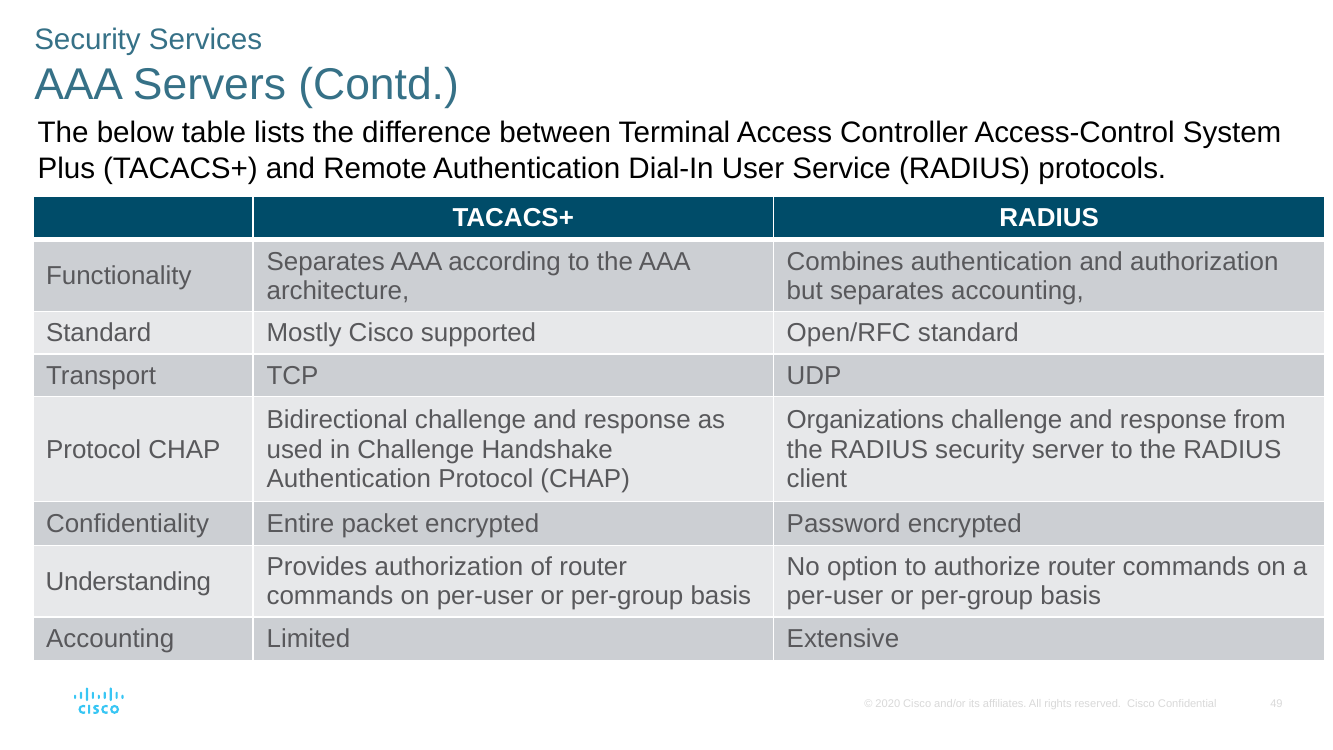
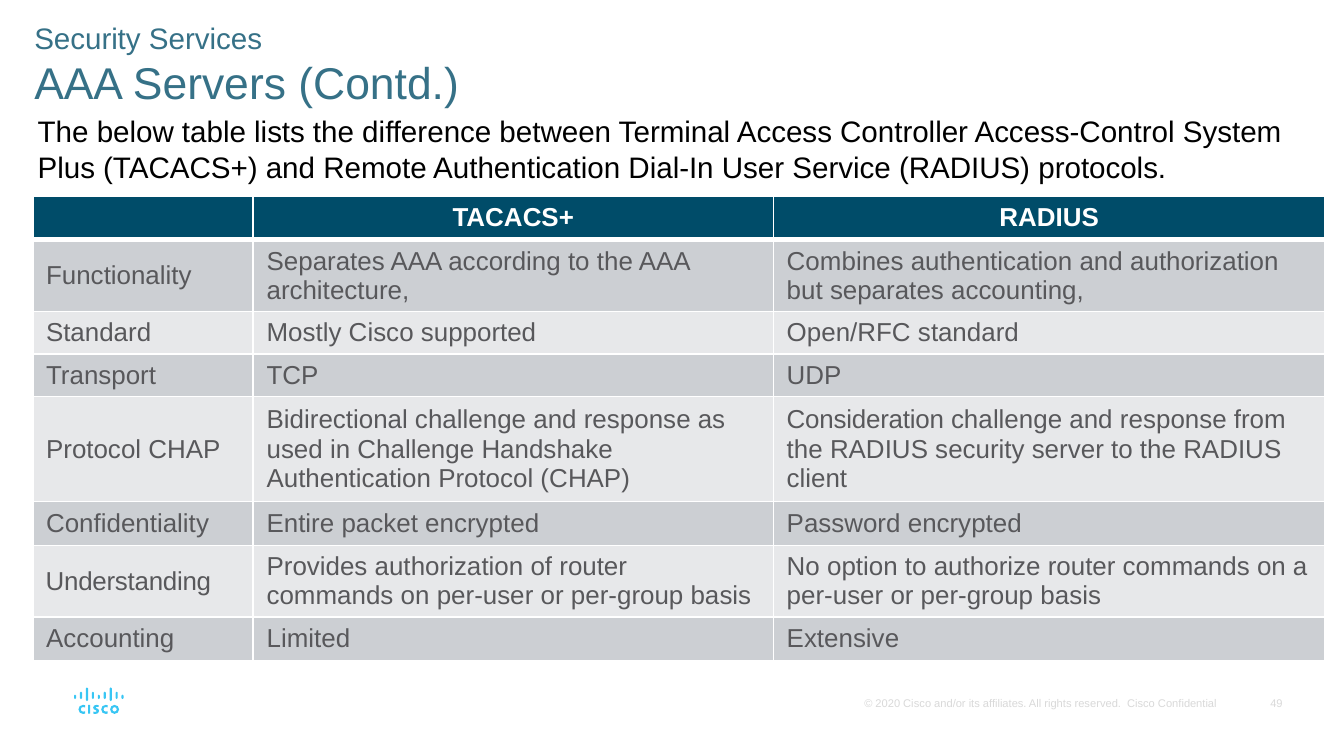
Organizations: Organizations -> Consideration (865, 420)
